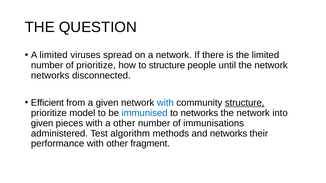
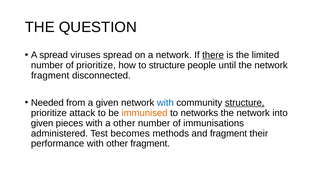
A limited: limited -> spread (54, 55)
there underline: none -> present (213, 55)
networks: networks -> fragment (50, 76)
Efficient: Efficient -> Needed (47, 103)
model: model -> attack (82, 113)
immunised colour: blue -> orange (145, 113)
algorithm: algorithm -> becomes (130, 134)
and networks: networks -> fragment (229, 134)
